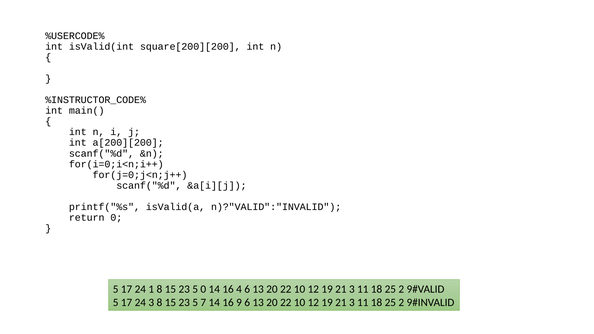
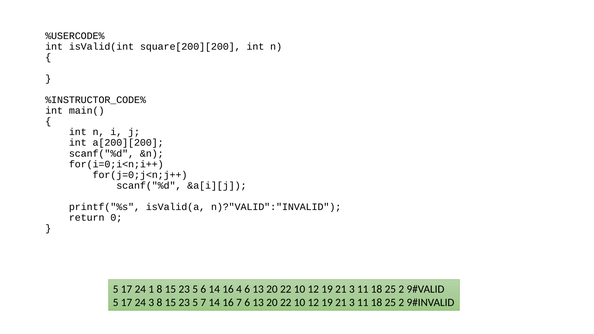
5 0: 0 -> 6 (203, 289)
16 9: 9 -> 7 (239, 302)
